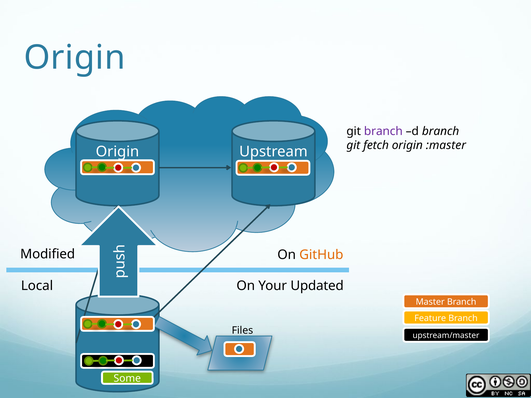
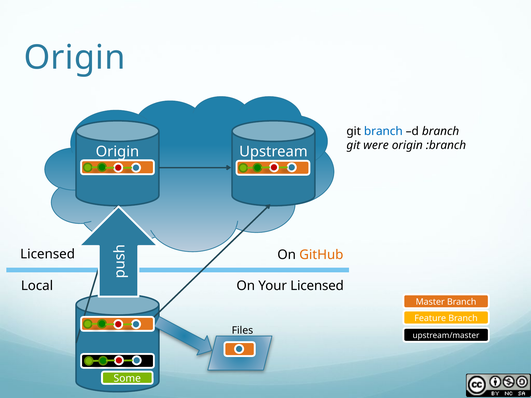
branch colour: purple -> blue (383, 131)
fetch: fetch -> were (376, 146)
:master: :master -> :branch (446, 146)
Modified: Modified -> Licensed (48, 254)
Your Updated: Updated -> Licensed (317, 286)
